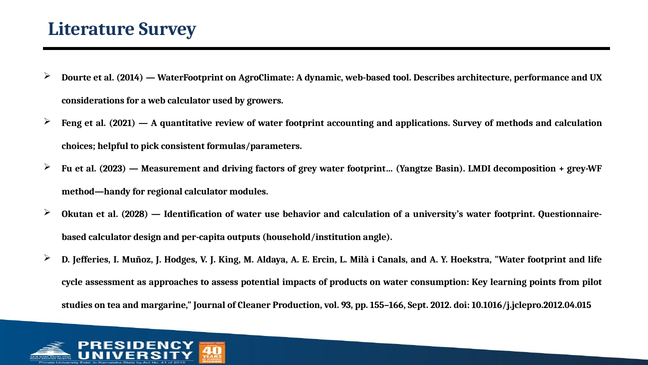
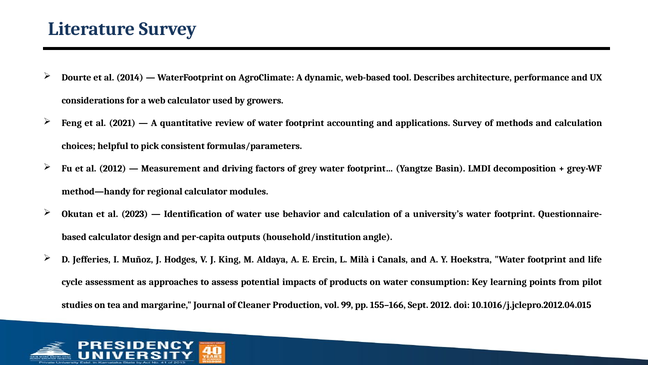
al 2023: 2023 -> 2012 (113, 168)
2028: 2028 -> 2023 (135, 214)
93: 93 -> 99 (347, 305)
